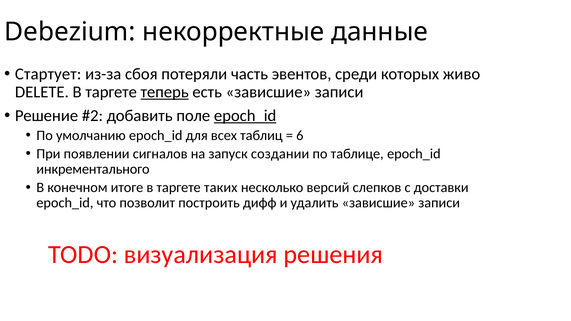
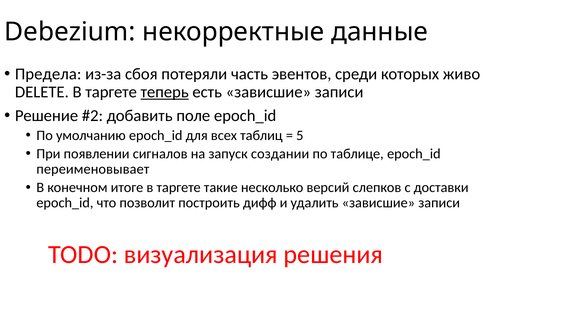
Стартует: Стартует -> Предела (48, 74)
epoch_id underline: present -> none (245, 116)
6: 6 -> 5 (300, 135)
инкрементального: инкрементального -> переименовывает (93, 169)
таких: таких -> такие (221, 188)
